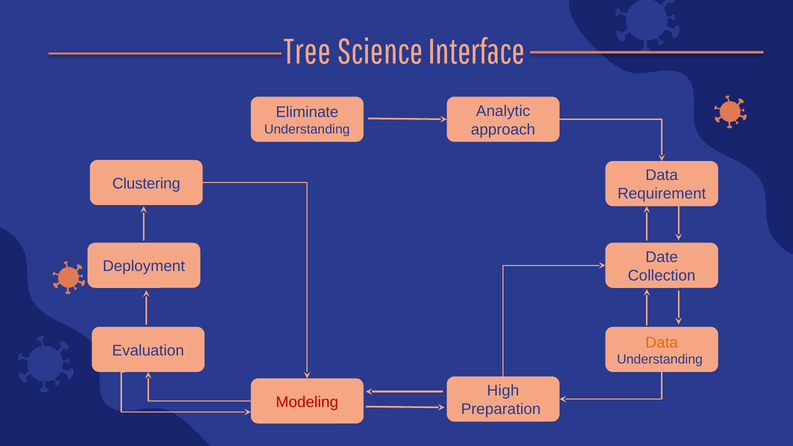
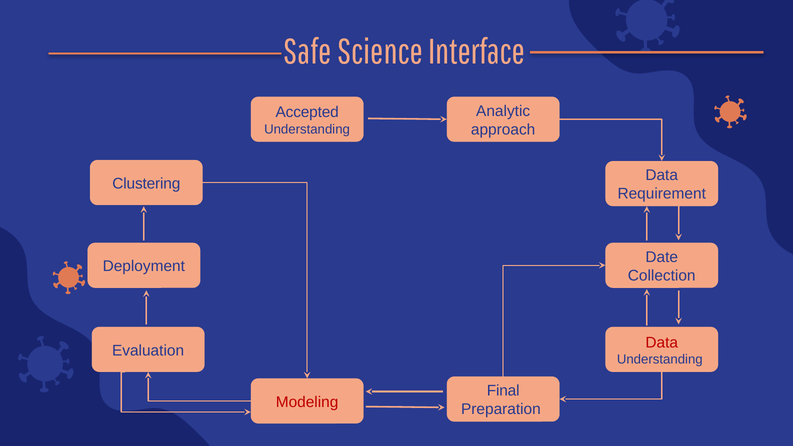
Tree: Tree -> Safe (308, 52)
Eliminate: Eliminate -> Accepted (307, 112)
Data colour: orange -> red (662, 343)
High: High -> Final (503, 391)
